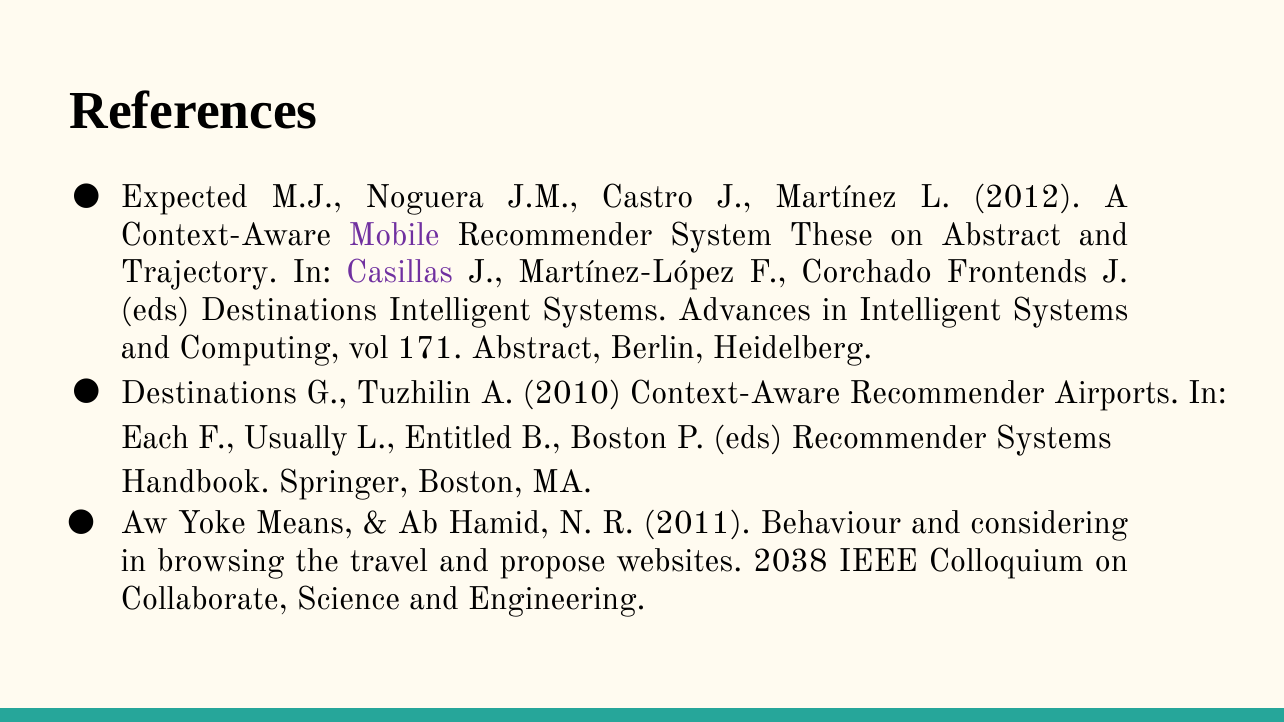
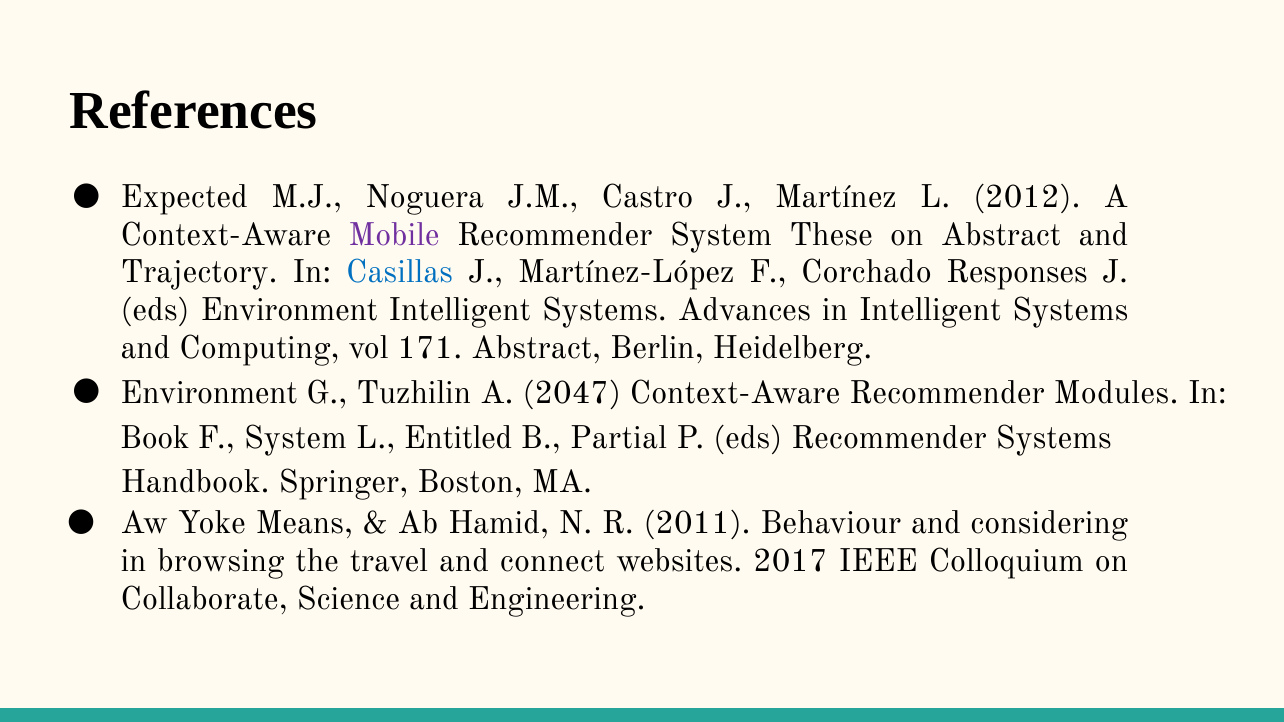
Casillas colour: purple -> blue (400, 272)
Frontends: Frontends -> Responses (1017, 272)
eds Destinations: Destinations -> Environment (289, 310)
Destinations: Destinations -> Environment (209, 393)
2010: 2010 -> 2047 (572, 393)
Airports: Airports -> Modules (1116, 393)
Each: Each -> Book (155, 438)
F Usually: Usually -> System (295, 438)
B Boston: Boston -> Partial (618, 438)
propose: propose -> connect (553, 561)
2038: 2038 -> 2017 (790, 561)
